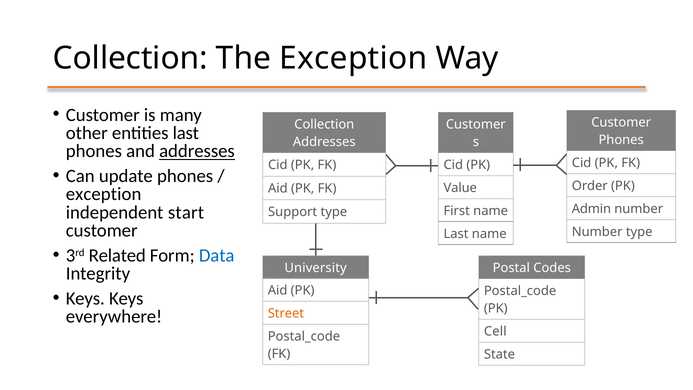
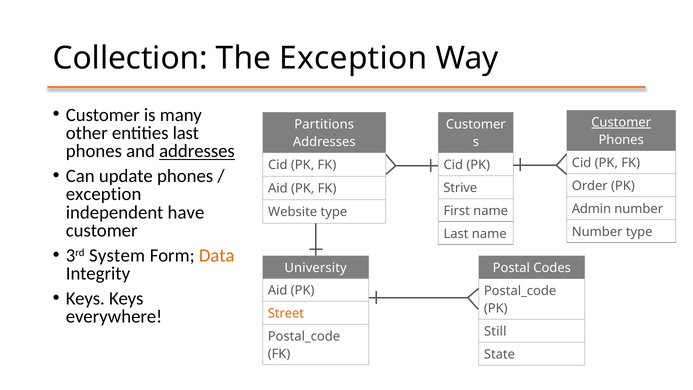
Customer underline: none -> present (621, 122)
Collection: Collection -> Partitions (324, 124)
Value: Value -> Strive (460, 188)
start: start -> have (186, 212)
Support: Support -> Website (293, 212)
Related: Related -> System (117, 255)
Data colour: blue -> orange (217, 255)
Cell: Cell -> Still (495, 331)
